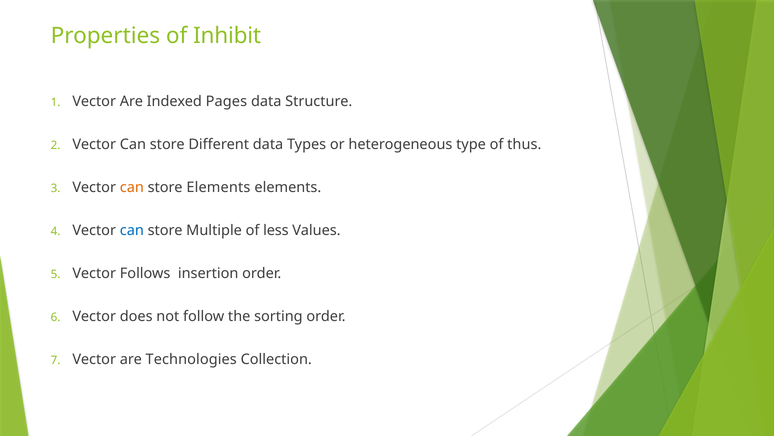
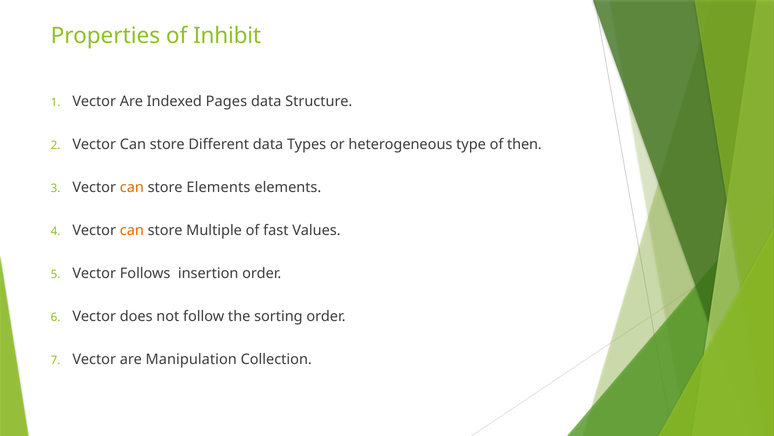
thus: thus -> then (524, 144)
can colour: blue -> orange (132, 230)
less: less -> fast (276, 230)
Technologies: Technologies -> Manipulation (191, 359)
